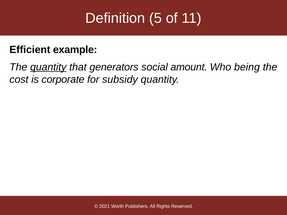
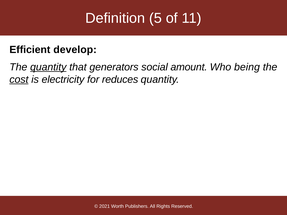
example: example -> develop (75, 50)
cost underline: none -> present (19, 80)
corporate: corporate -> electricity (63, 80)
subsidy: subsidy -> reduces (120, 80)
